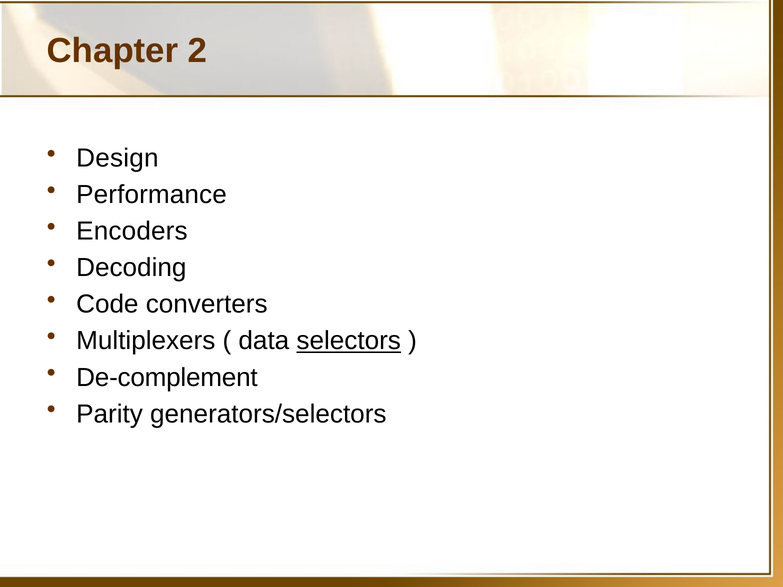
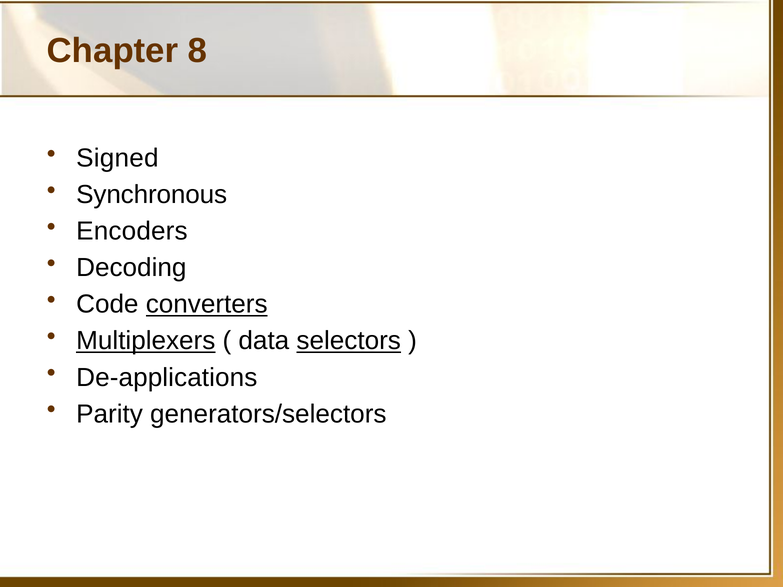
2: 2 -> 8 (198, 51)
Design: Design -> Signed (117, 158)
Performance: Performance -> Synchronous (152, 195)
converters underline: none -> present (207, 304)
Multiplexers underline: none -> present (146, 341)
De-complement: De-complement -> De-applications (167, 378)
